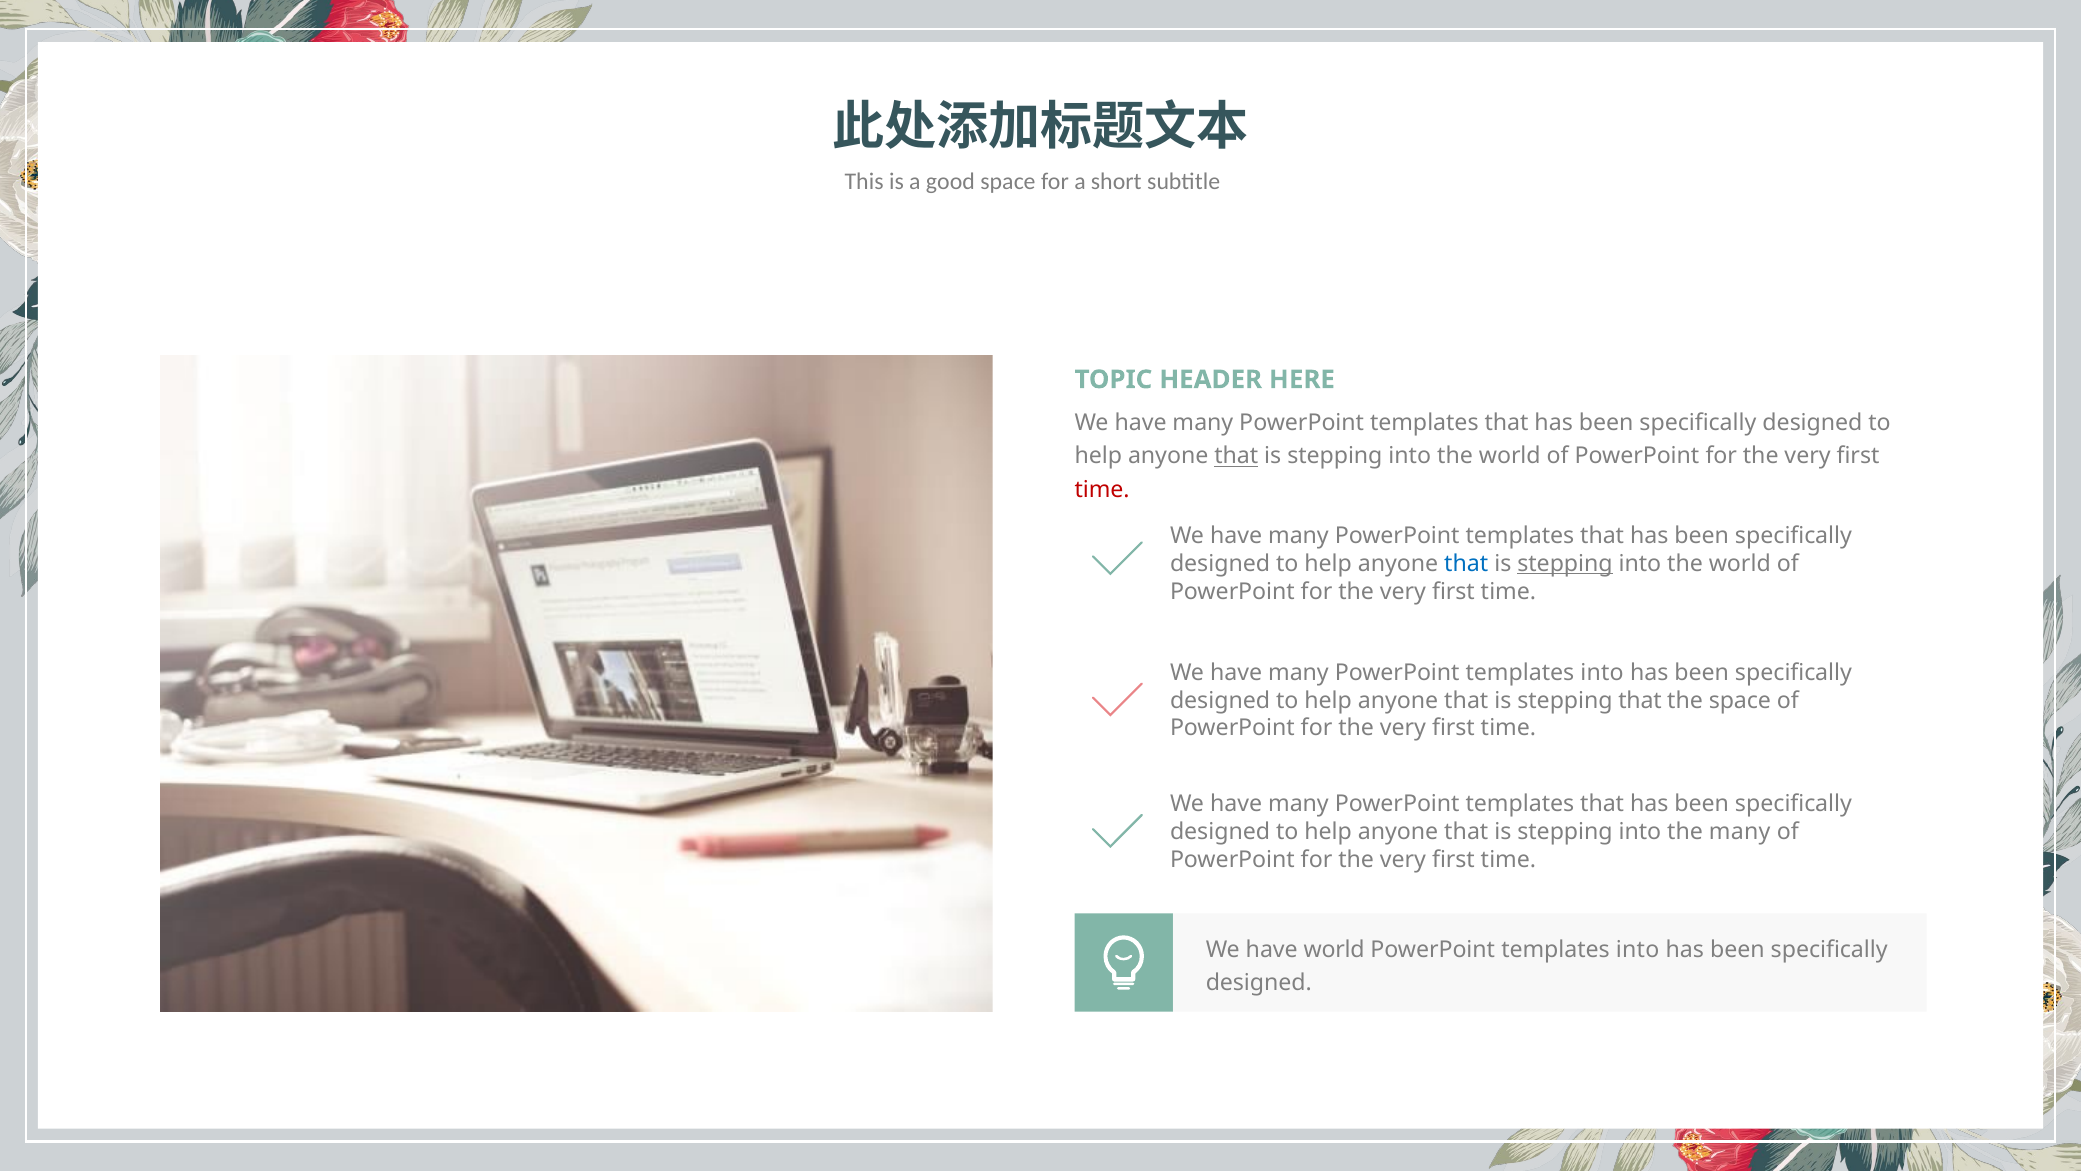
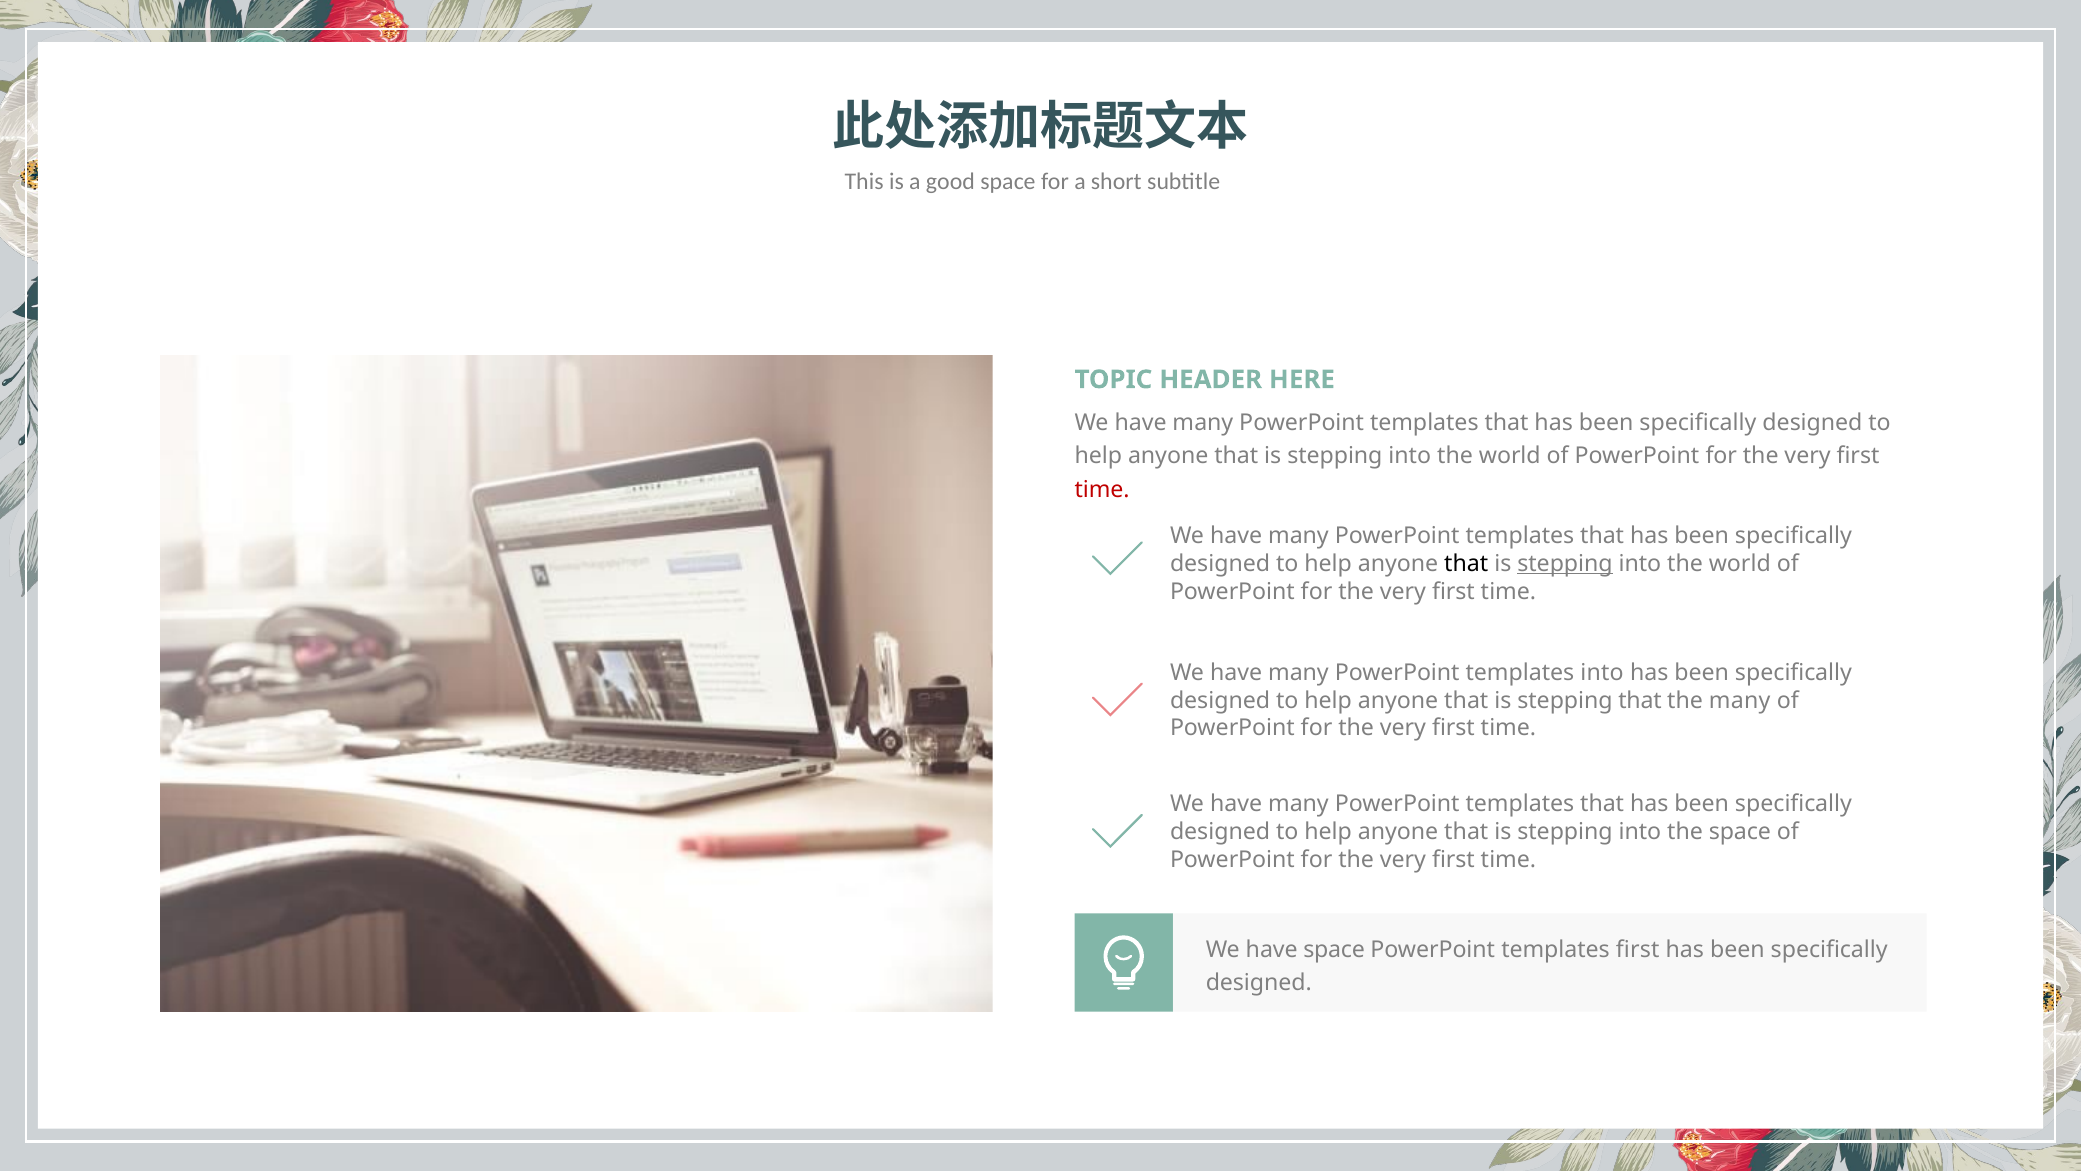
that underline: present -> none (1236, 456)
that colour: blue -> black (1466, 564)
the space: space -> many (1740, 700)
the many: many -> space (1740, 832)
have world: world -> space (1334, 950)
into: into -> first (1638, 950)
